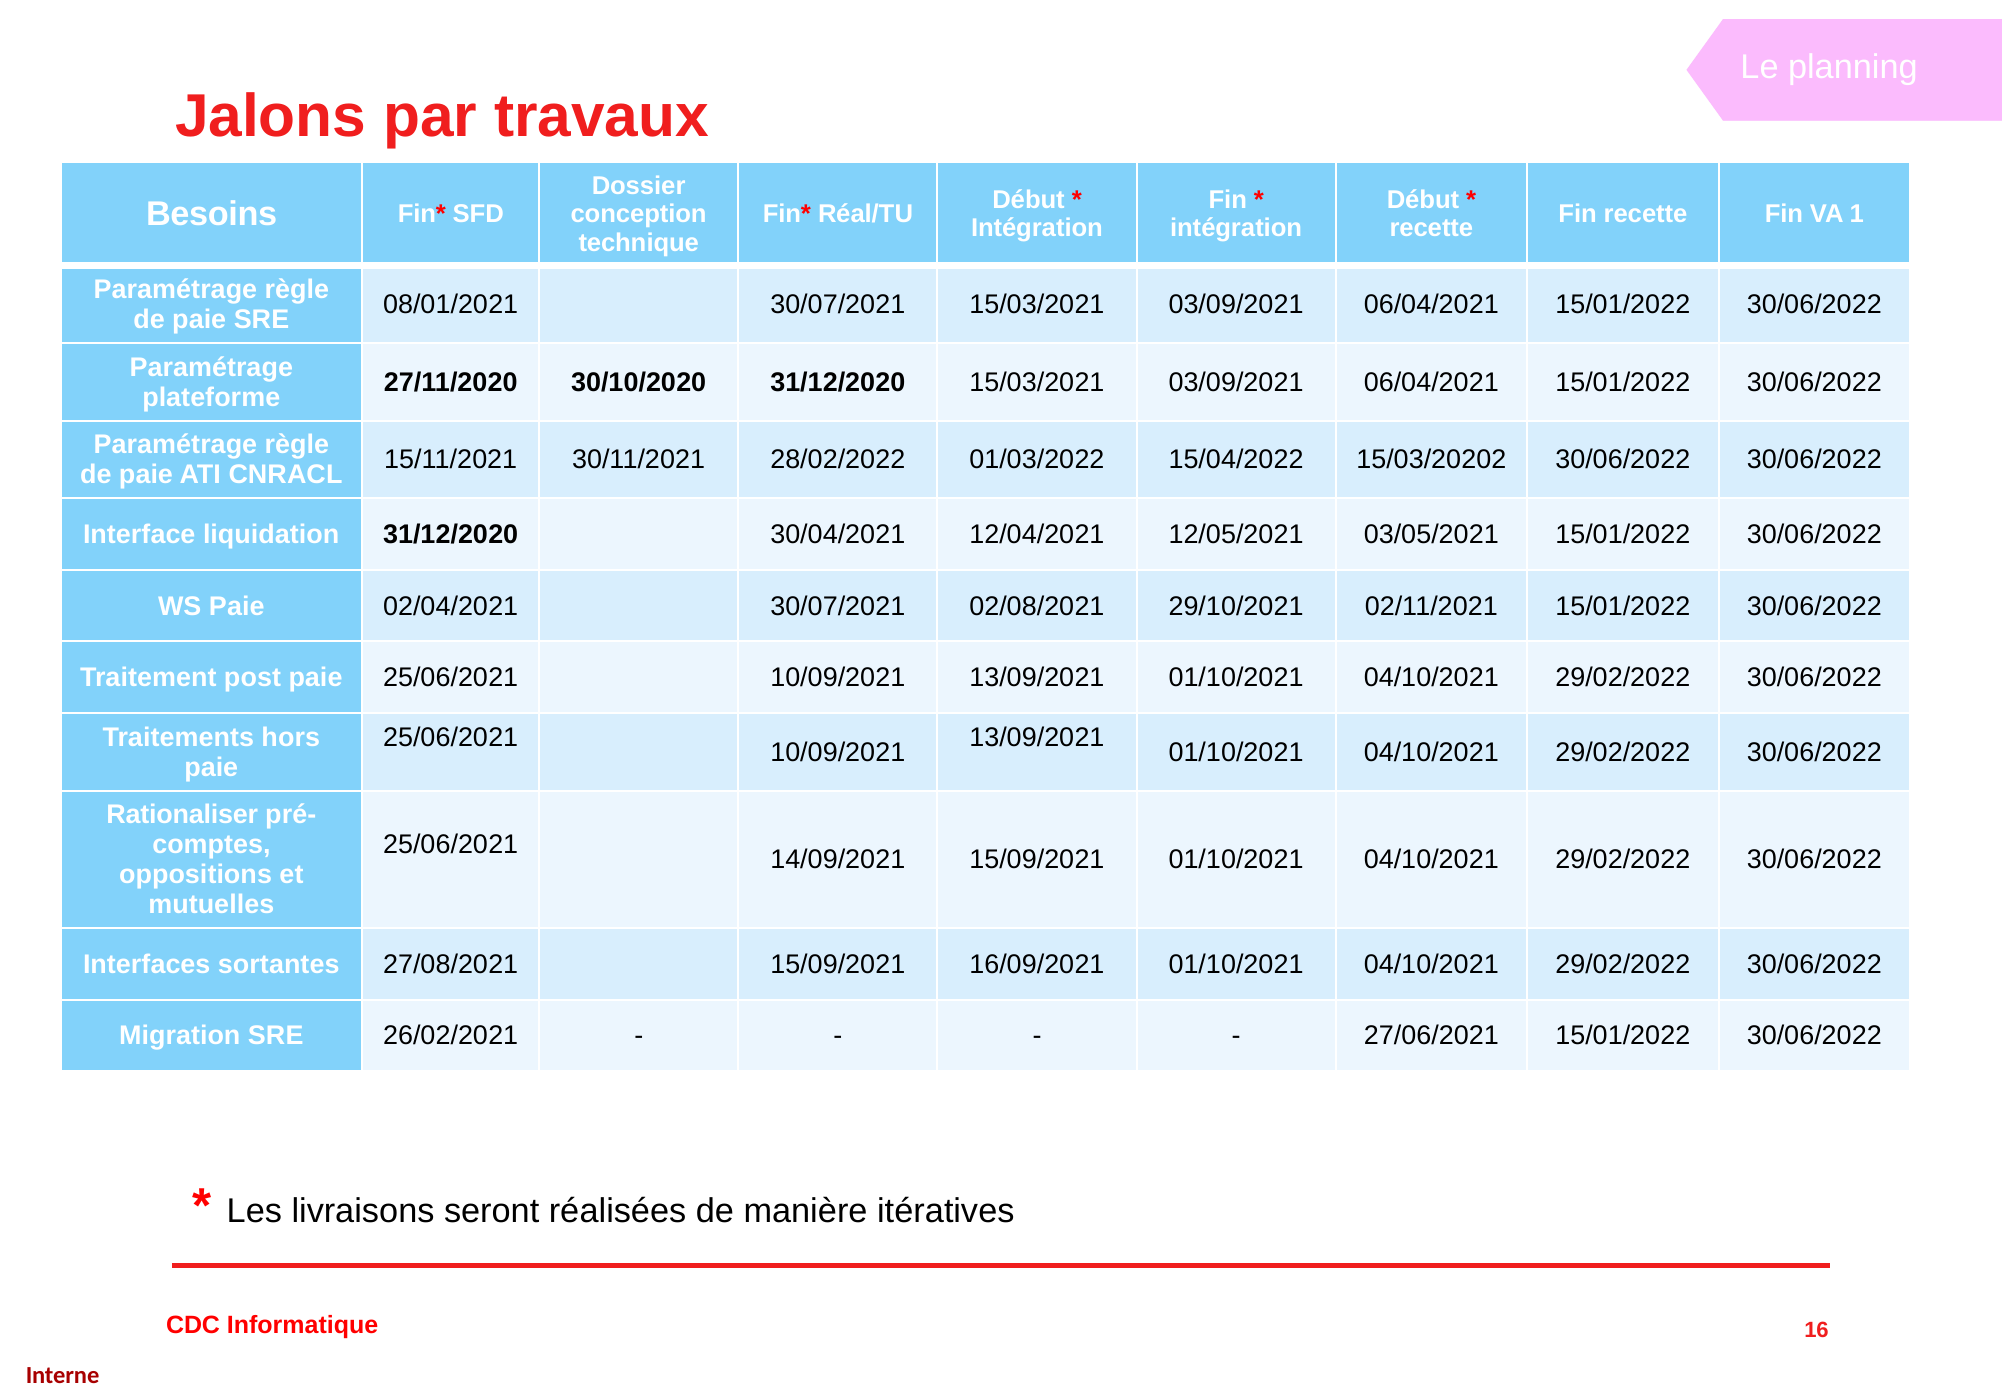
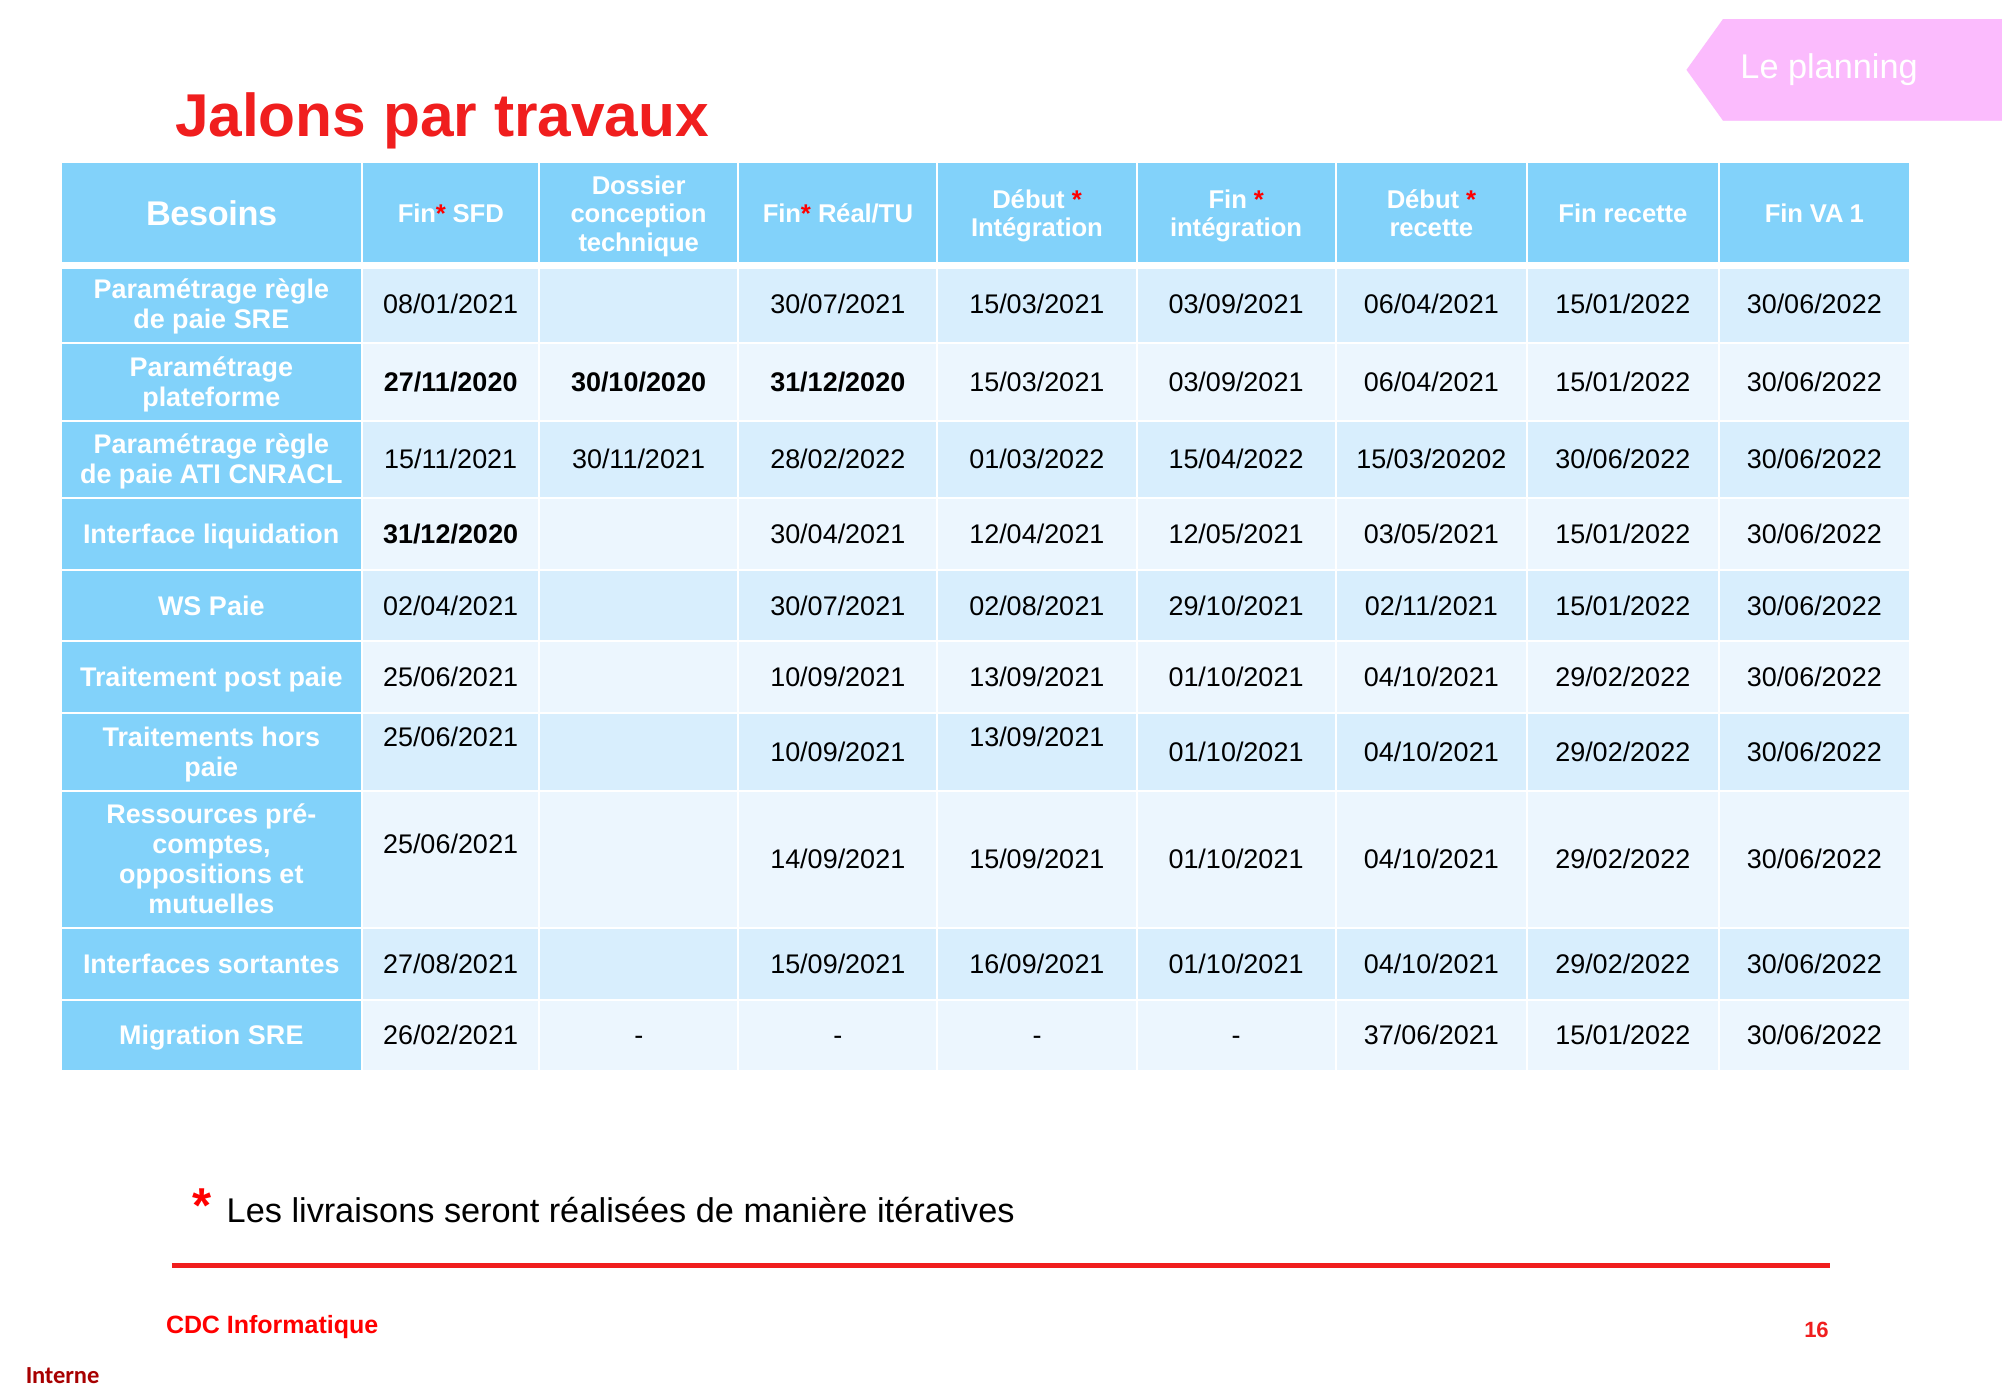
Rationaliser: Rationaliser -> Ressources (182, 815)
27/06/2021: 27/06/2021 -> 37/06/2021 (1431, 1036)
